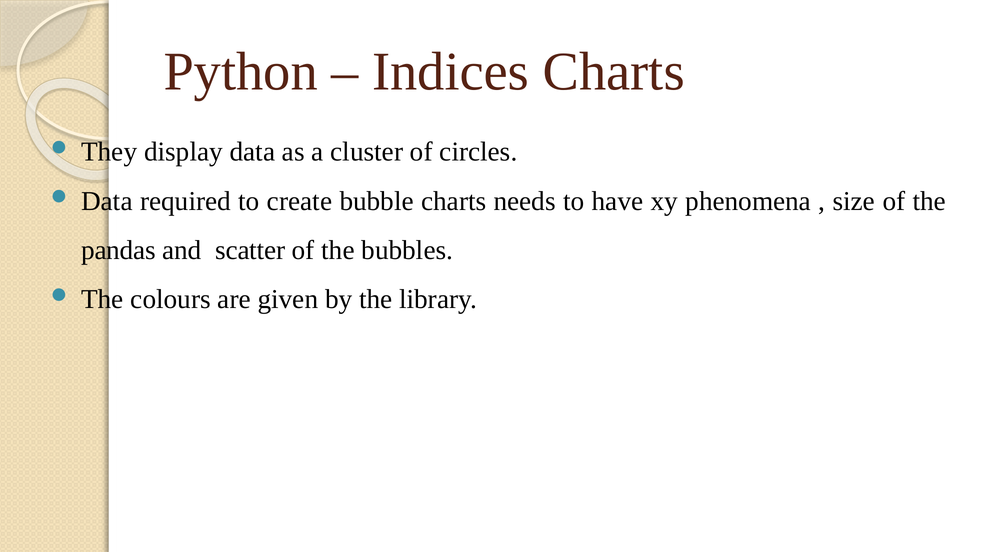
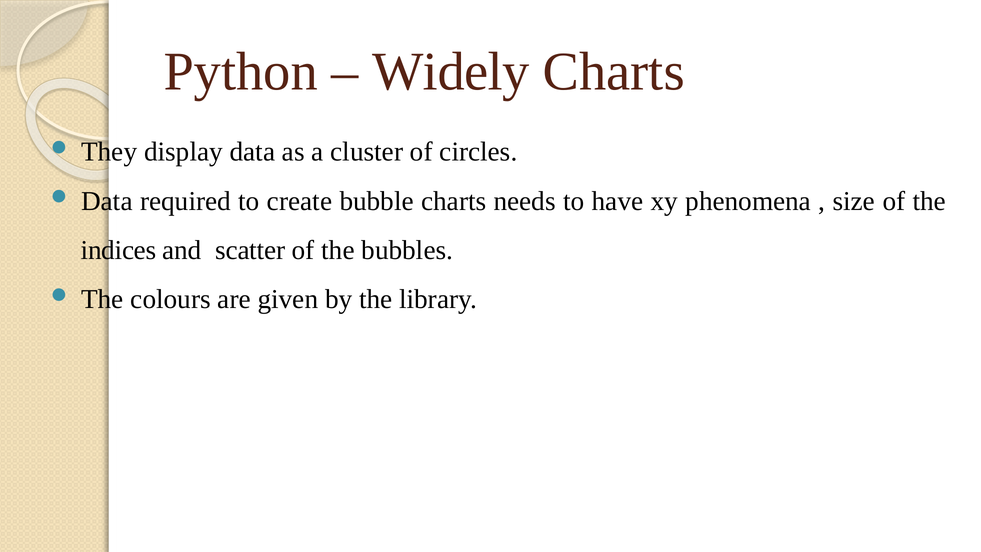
Indices: Indices -> Widely (451, 72)
pandas: pandas -> indices (118, 250)
